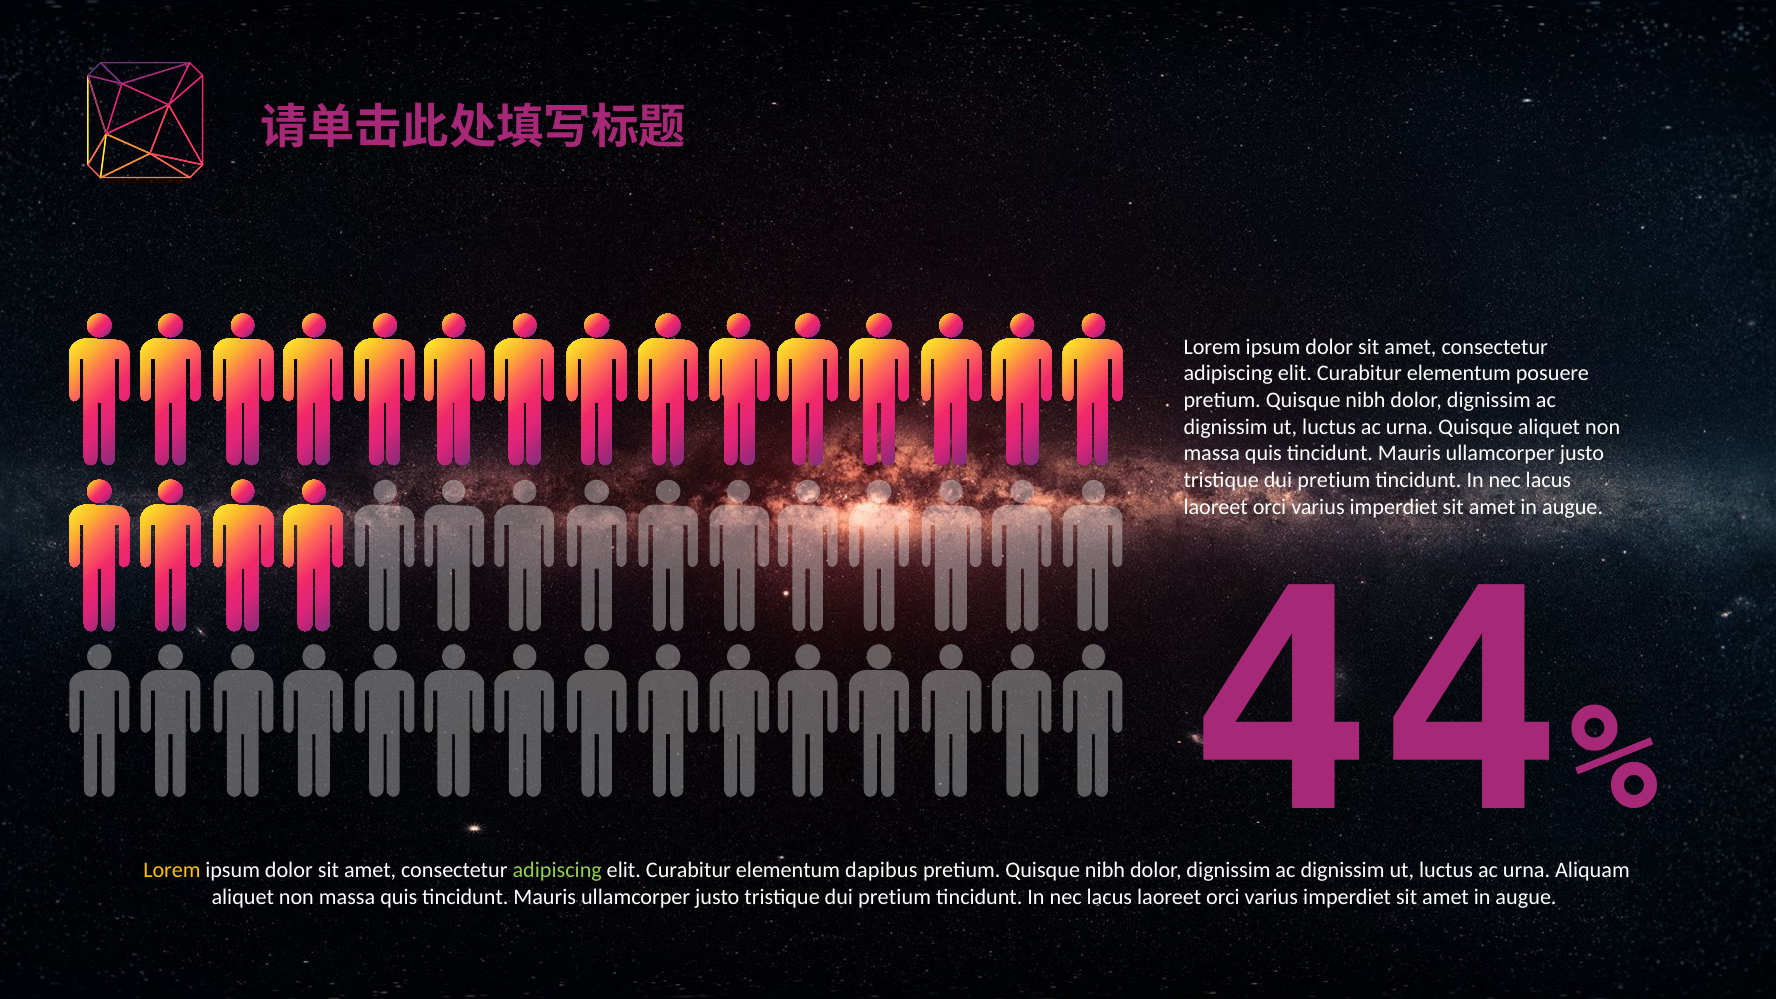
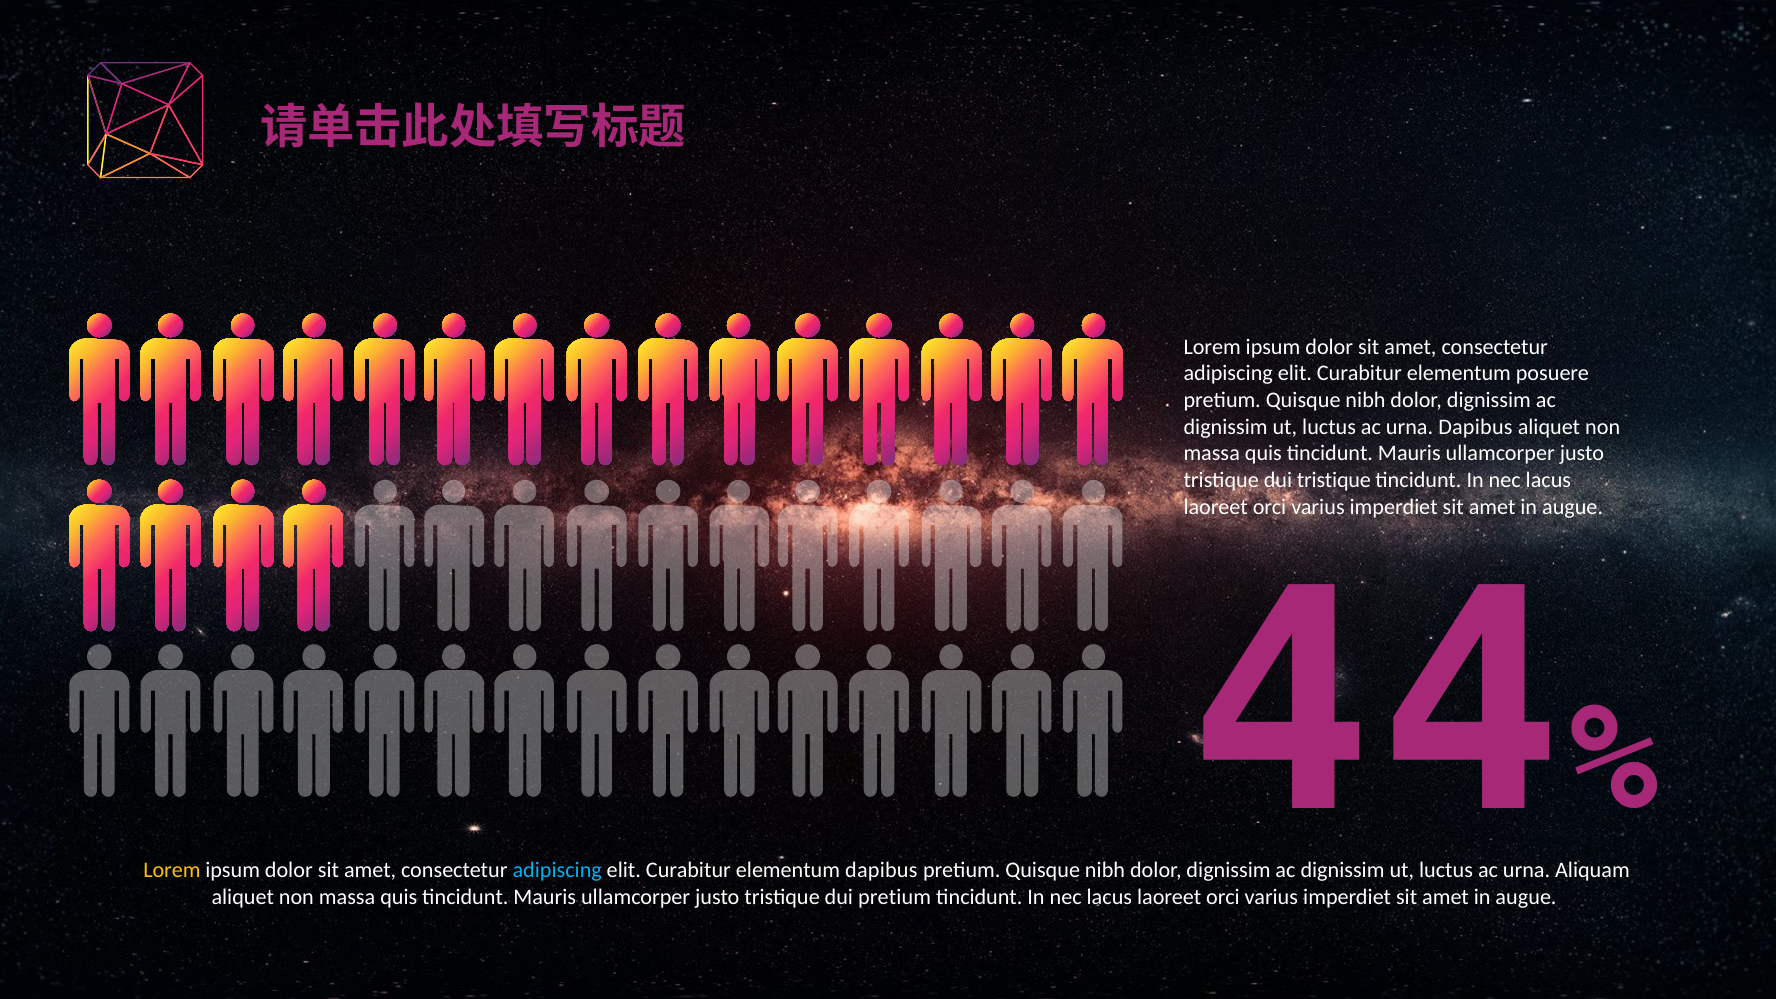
urna Quisque: Quisque -> Dapibus (1475, 427)
pretium: pretium -> tristique (1334, 480)
adipiscing colour: light green -> light blue (557, 870)
